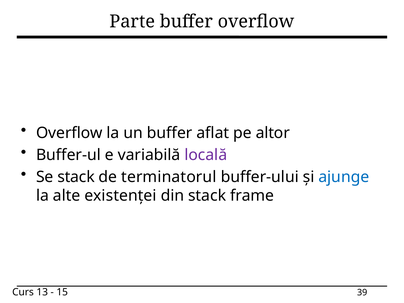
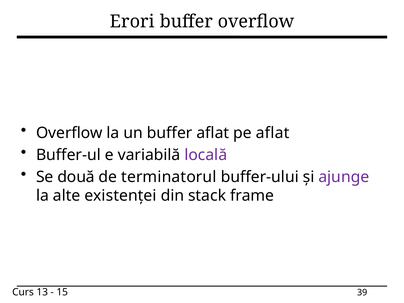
Parte: Parte -> Erori (132, 21)
pe altor: altor -> aflat (273, 133)
Se stack: stack -> două (76, 177)
ajunge colour: blue -> purple (344, 177)
